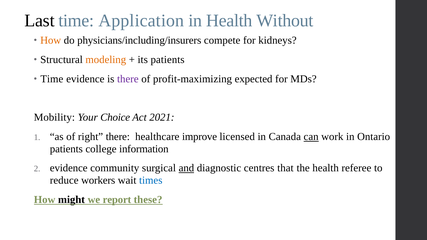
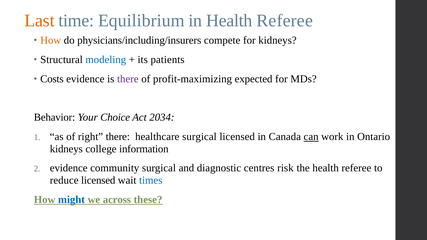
Last colour: black -> orange (40, 21)
Application: Application -> Equilibrium (141, 21)
in Health Without: Without -> Referee (285, 21)
modeling colour: orange -> blue (106, 60)
Time: Time -> Costs (52, 79)
Mobility: Mobility -> Behavior (55, 118)
2021: 2021 -> 2034 (162, 118)
healthcare improve: improve -> surgical (199, 137)
patients: patients -> kidneys (66, 149)
and underline: present -> none (186, 168)
that: that -> risk (285, 168)
reduce workers: workers -> licensed (98, 180)
might colour: black -> blue (71, 200)
report: report -> across (117, 200)
